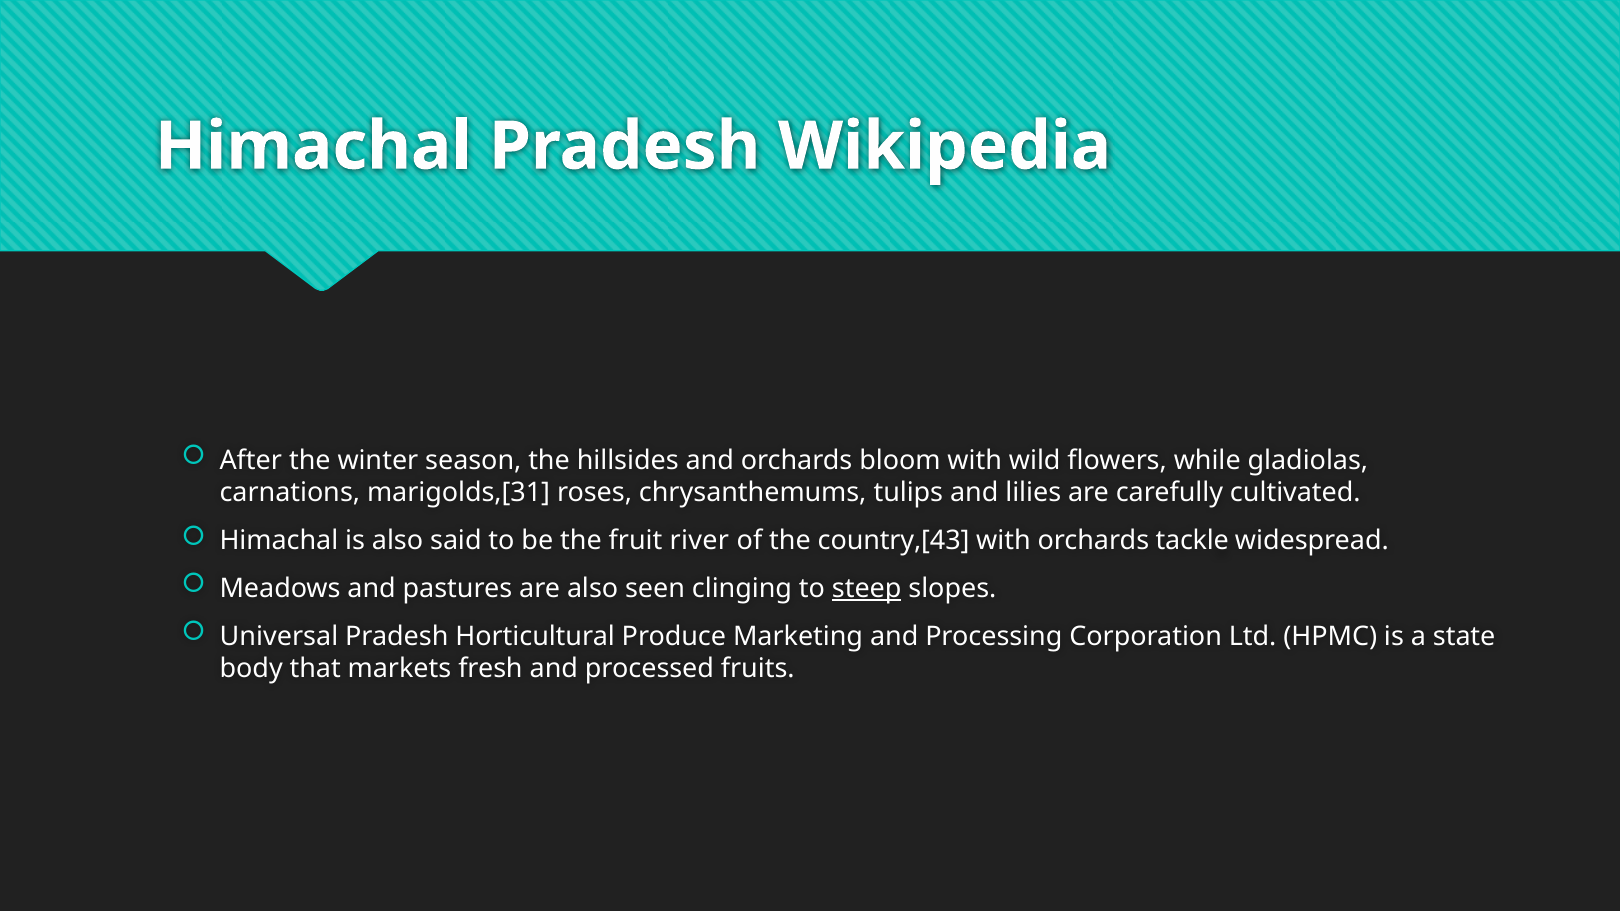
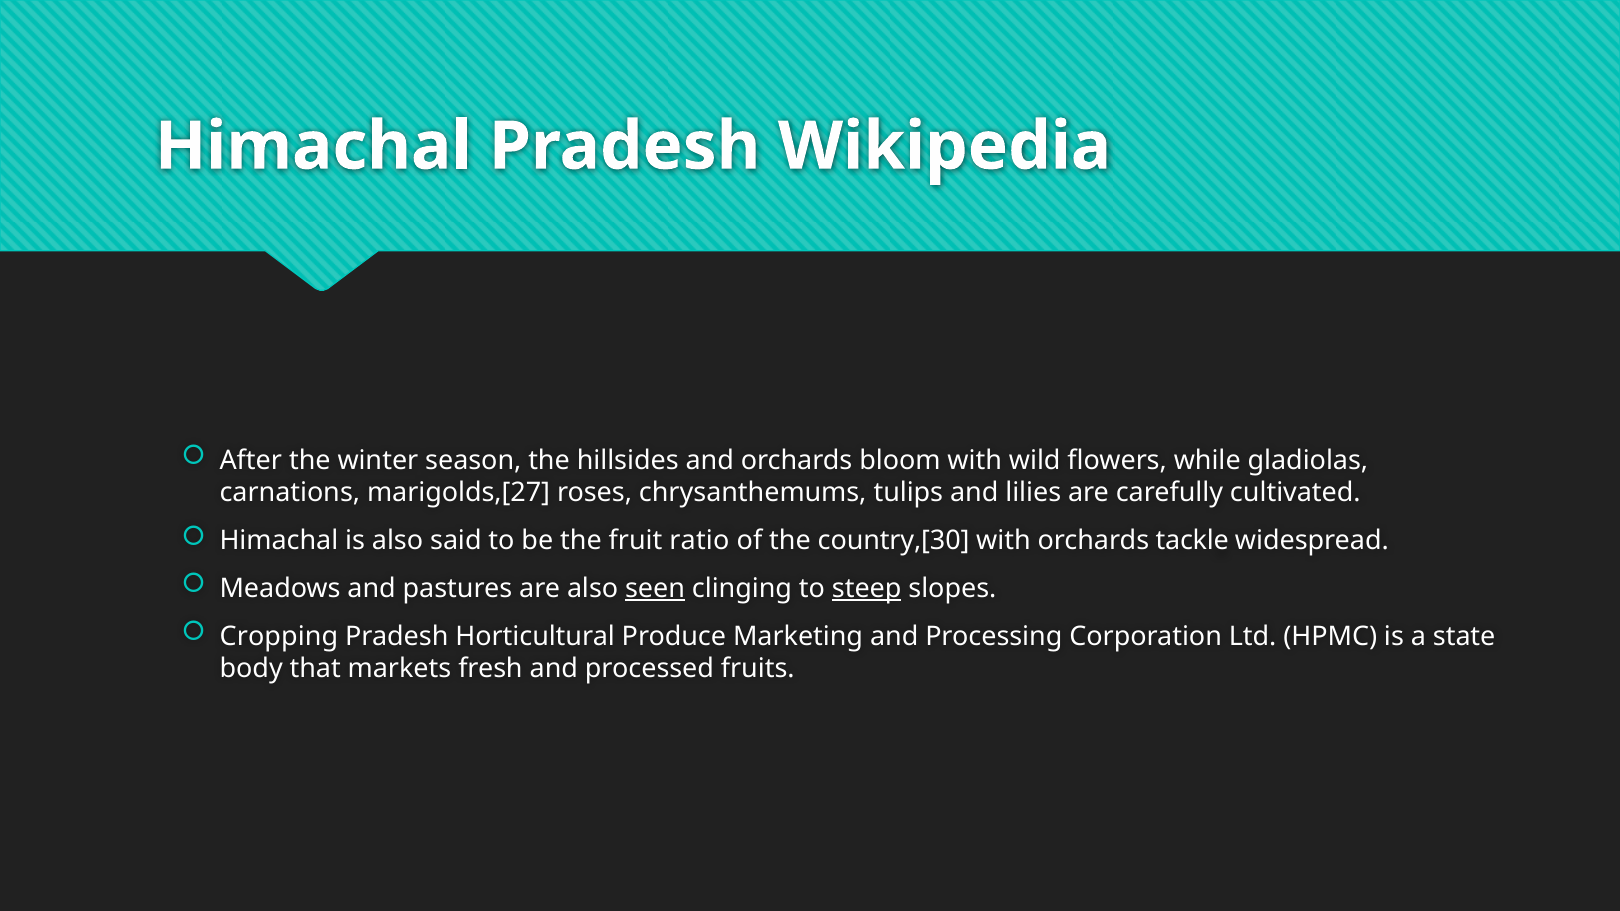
marigolds,[31: marigolds,[31 -> marigolds,[27 (459, 493)
river: river -> ratio (699, 541)
country,[43: country,[43 -> country,[30 (894, 541)
seen underline: none -> present (655, 589)
Universal: Universal -> Cropping (279, 637)
